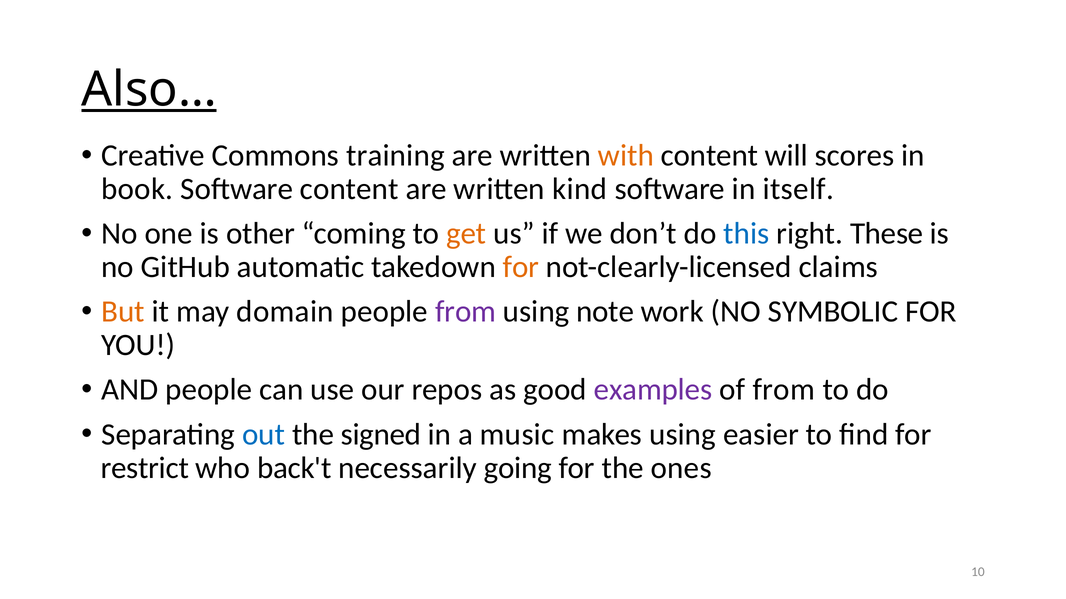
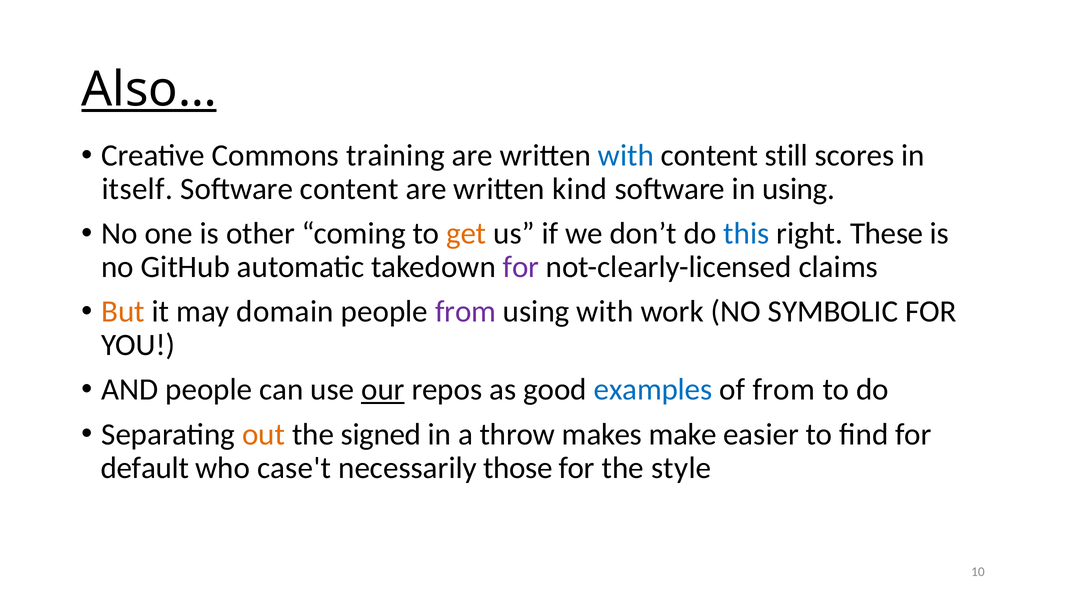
with colour: orange -> blue (626, 156)
will: will -> still (786, 156)
book: book -> itself (137, 189)
in itself: itself -> using (799, 189)
for colour: orange -> purple (521, 267)
using note: note -> with (605, 312)
our underline: none -> present (383, 390)
examples colour: purple -> blue (653, 390)
out colour: blue -> orange (264, 435)
music: music -> throw (517, 435)
makes using: using -> make (683, 435)
restrict: restrict -> default (145, 468)
back't: back't -> case't (294, 468)
going: going -> those (518, 468)
ones: ones -> style (681, 468)
